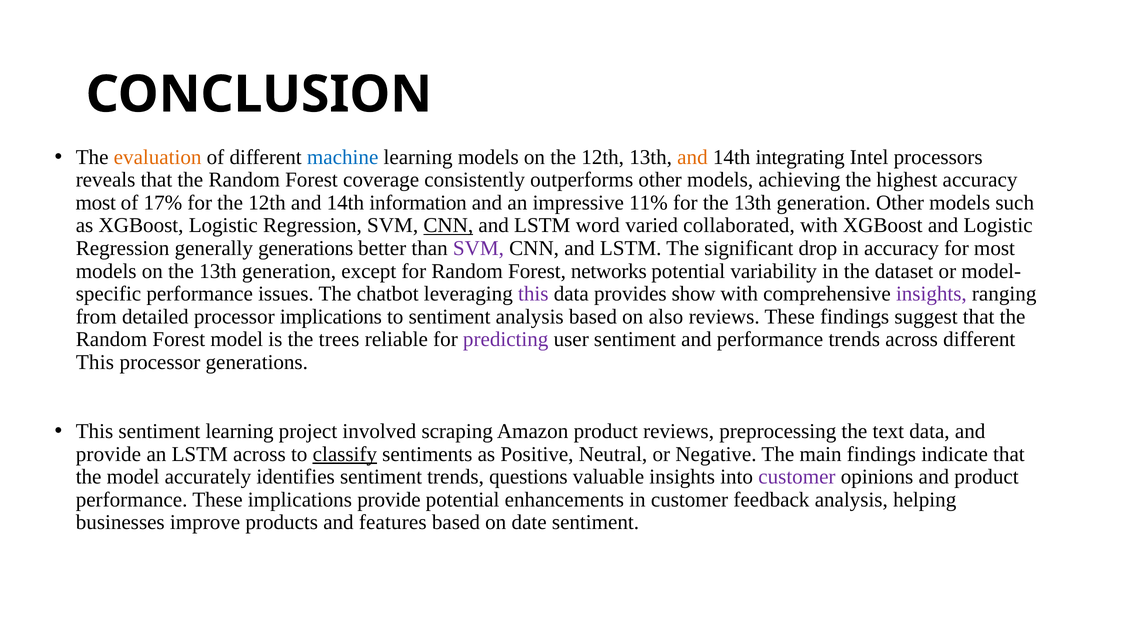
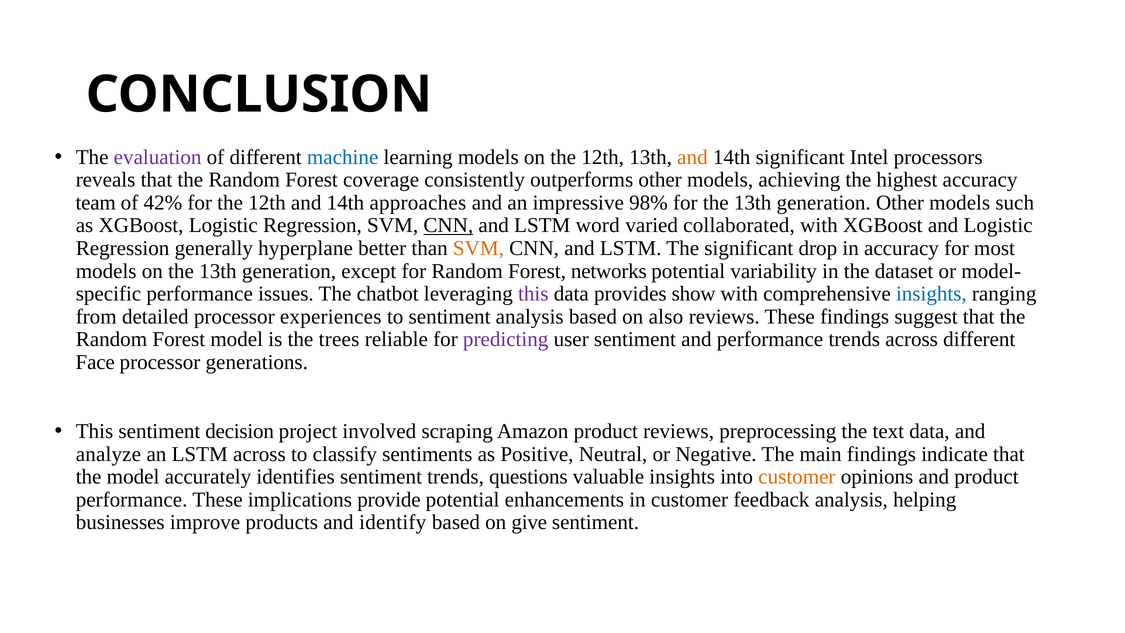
evaluation colour: orange -> purple (158, 157)
14th integrating: integrating -> significant (800, 157)
most: most -> team (96, 203)
17%: 17% -> 42% (163, 203)
information: information -> approaches (418, 203)
11%: 11% -> 98% (648, 203)
generally generations: generations -> hyperplane (306, 248)
SVM colour: purple -> orange (478, 248)
insights colour: purple -> blue (931, 294)
processor implications: implications -> experiences (331, 317)
This: This -> Face (95, 362)
sentiment learning: learning -> decision (240, 431)
provide: provide -> analyze (108, 454)
classify underline: present -> none (345, 454)
customer colour: purple -> orange (797, 477)
features: features -> identify (393, 522)
date: date -> give (529, 522)
